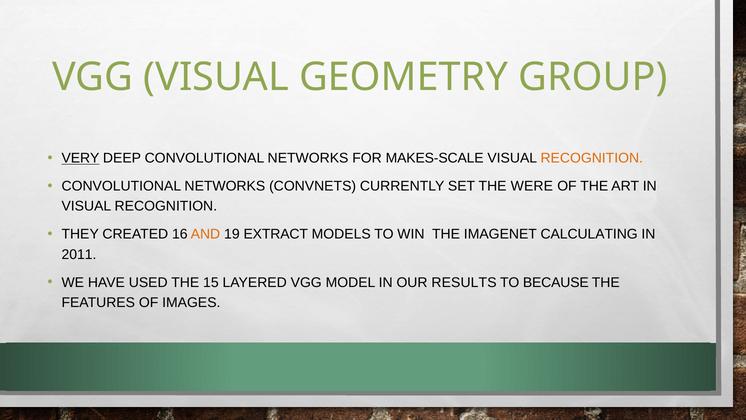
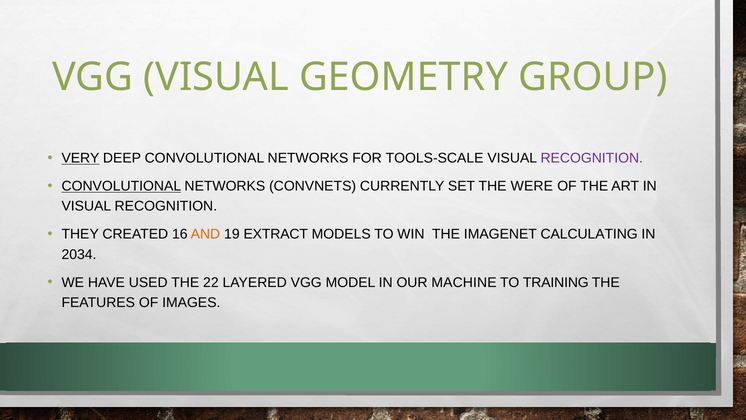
MAKES-SCALE: MAKES-SCALE -> TOOLS-SCALE (435, 158)
RECOGNITION colour: orange -> purple (592, 158)
CONVOLUTIONAL underline: none -> present (121, 186)
2011: 2011 -> 2034 (79, 254)
15: 15 -> 22 (211, 282)
RESULTS: RESULTS -> MACHINE (464, 282)
BECAUSE: BECAUSE -> TRAINING (556, 282)
